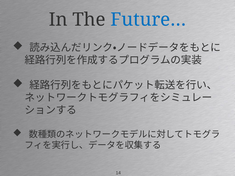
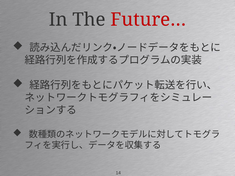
Future… colour: blue -> red (148, 20)
